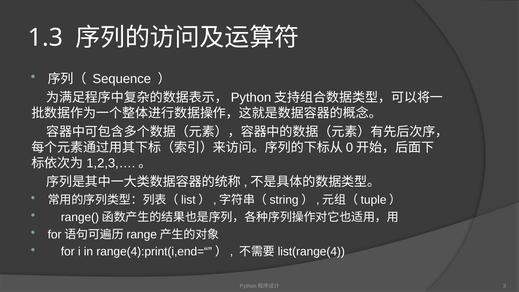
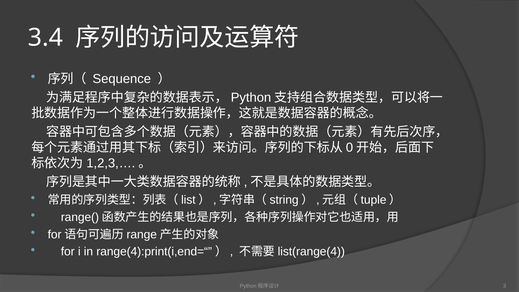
1.3: 1.3 -> 3.4 (45, 38)
